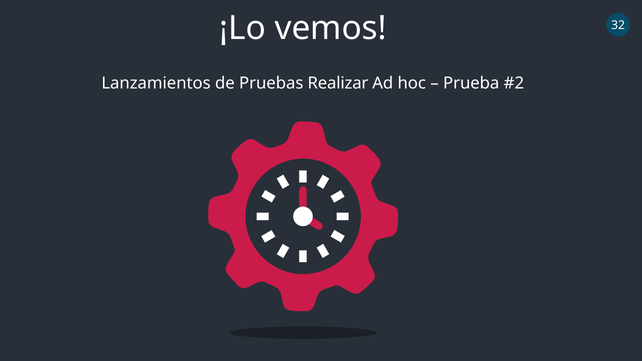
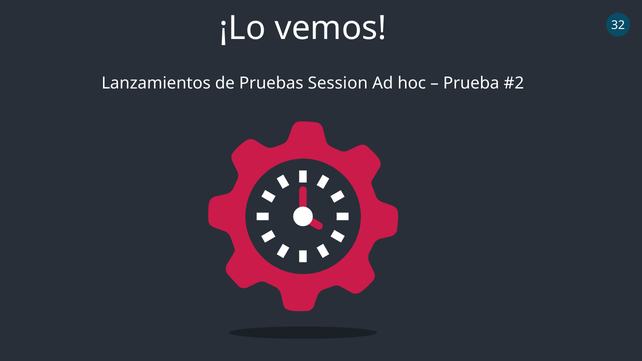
Realizar: Realizar -> Session (338, 83)
